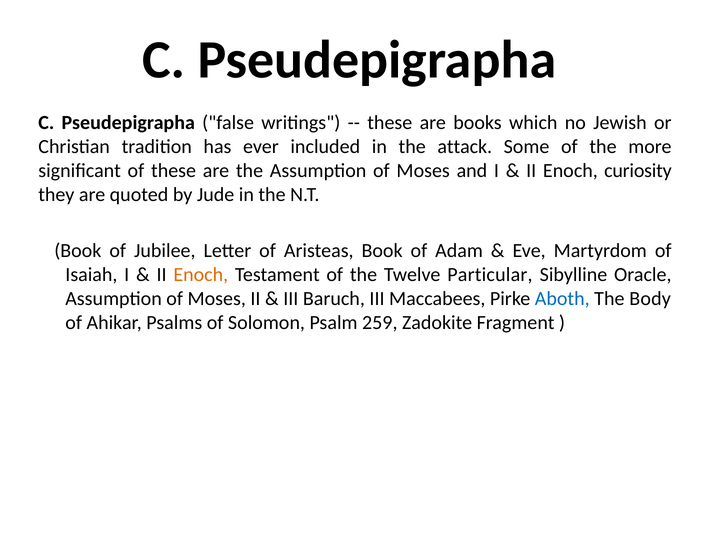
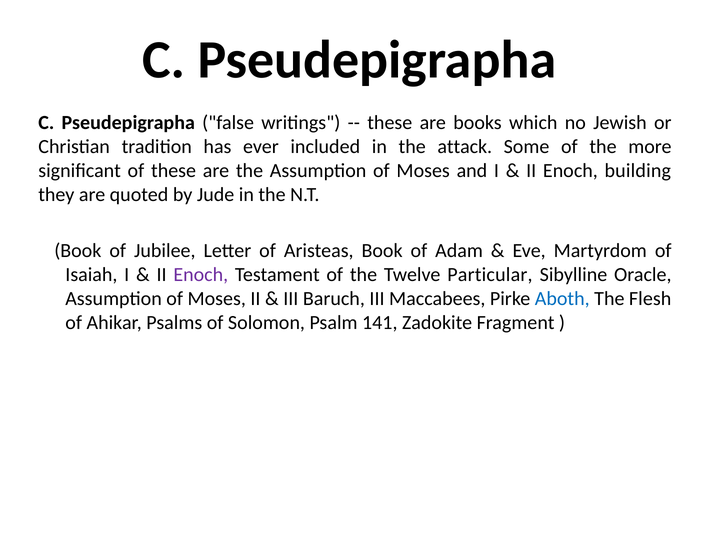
curiosity: curiosity -> building (638, 171)
Enoch colour: orange -> purple (201, 275)
Body: Body -> Flesh (650, 299)
259: 259 -> 141 (380, 323)
